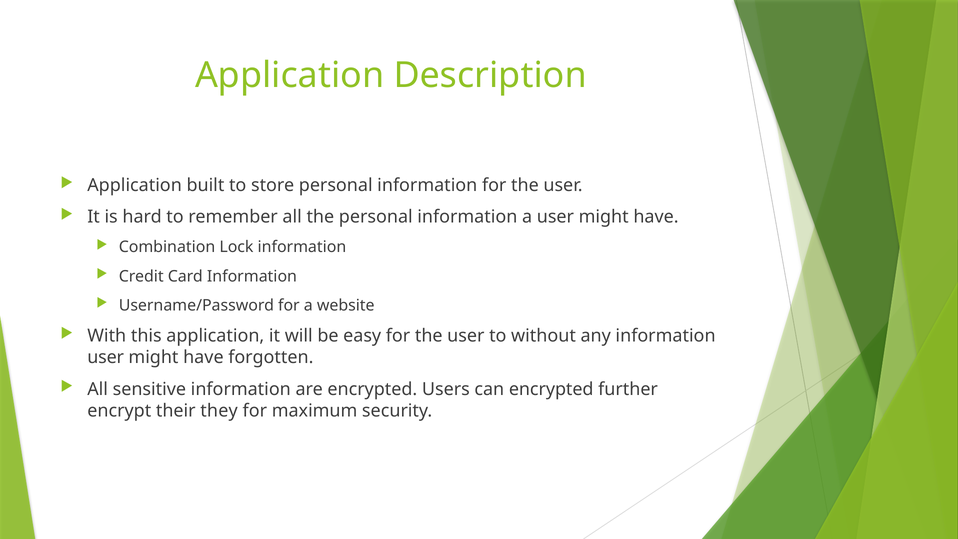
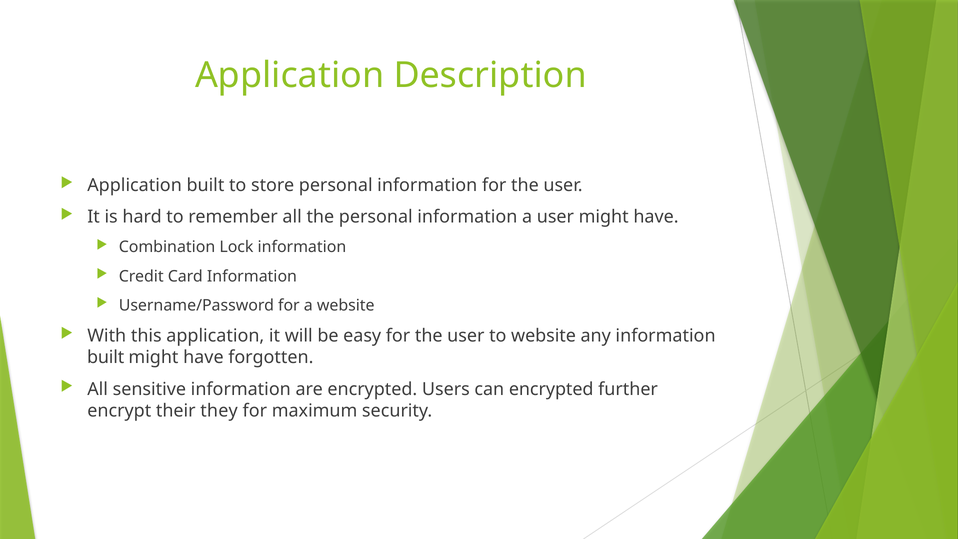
to without: without -> website (544, 336)
user: user -> built (106, 357)
